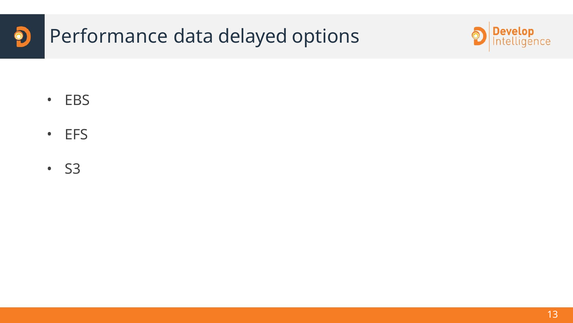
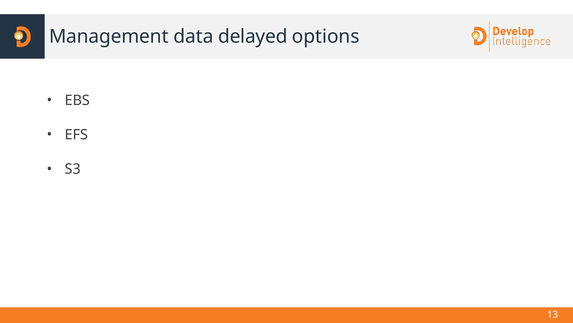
Performance: Performance -> Management (109, 36)
